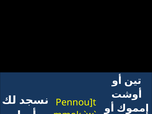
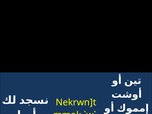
Pennou]t: Pennou]t -> Nekrwn]t (76, 102)
